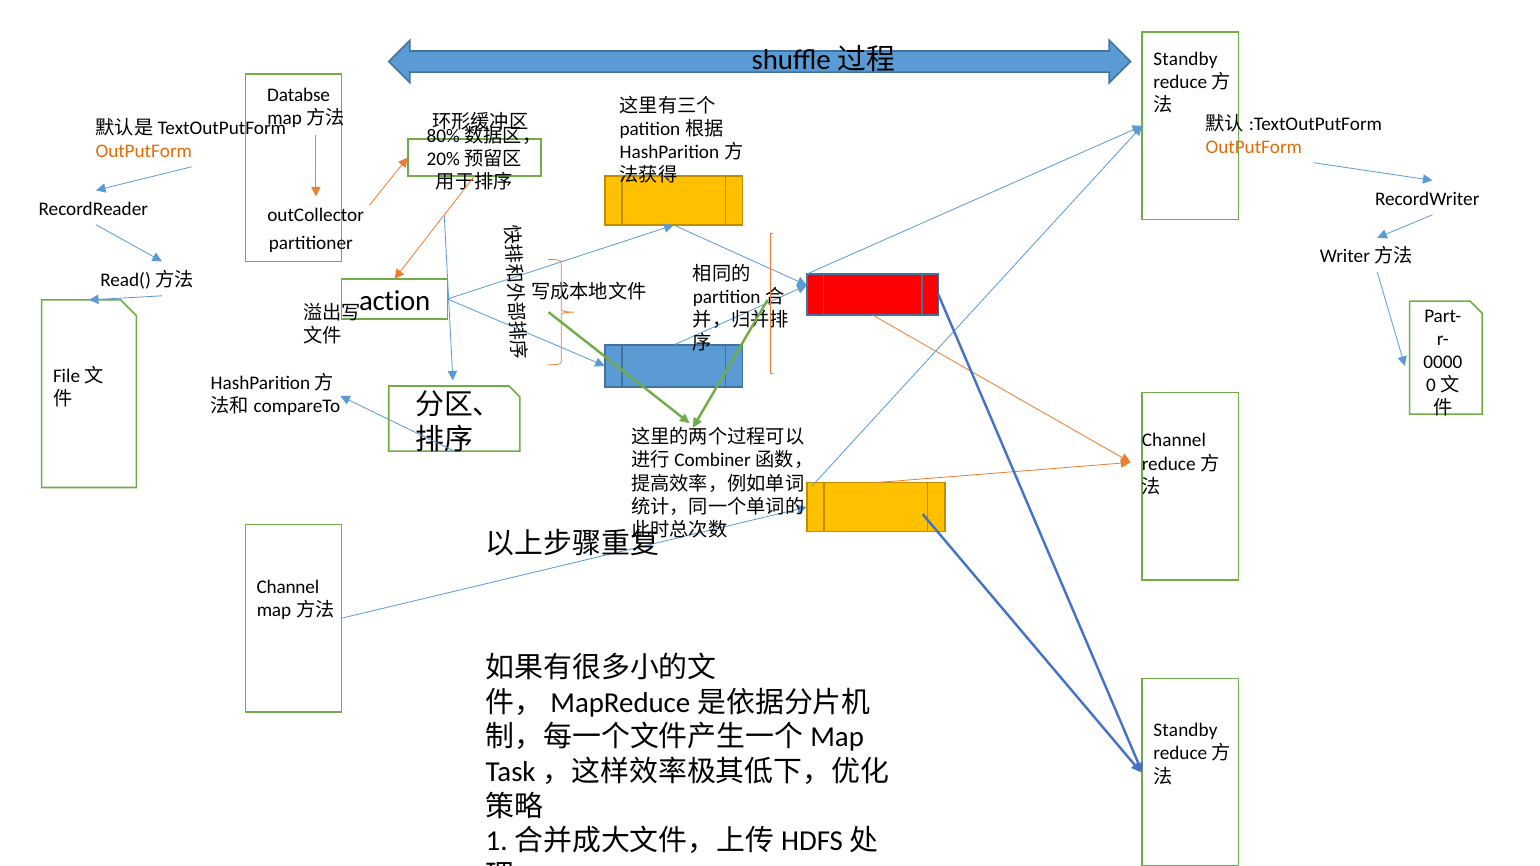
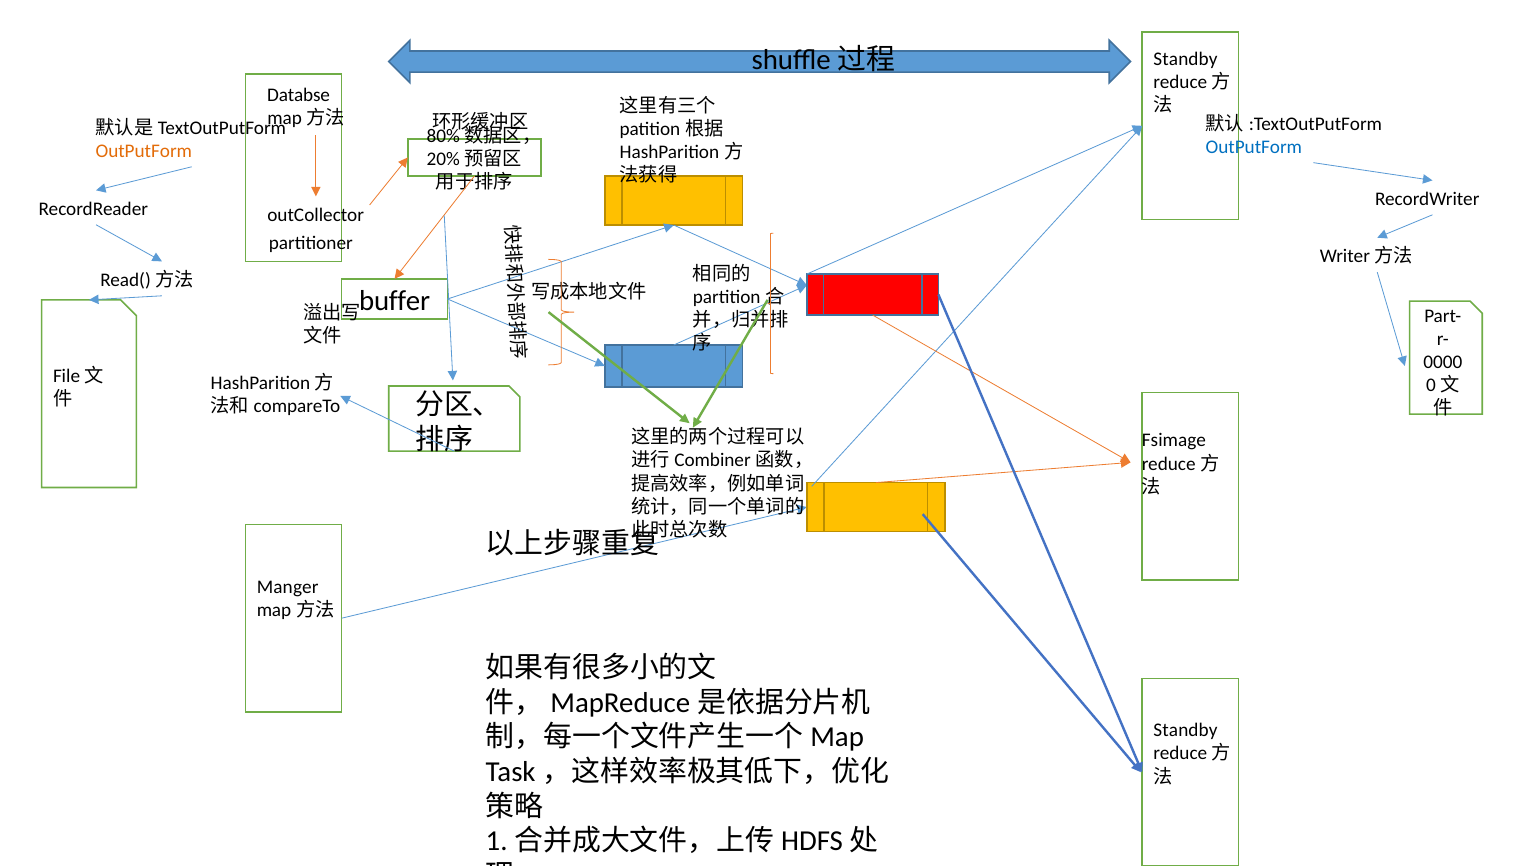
OutPutForm colour: orange -> blue (1254, 147)
action: action -> buffer (395, 301)
Channel: Channel -> Fsimage (1174, 441)
Channel: Channel -> Manger (288, 587)
